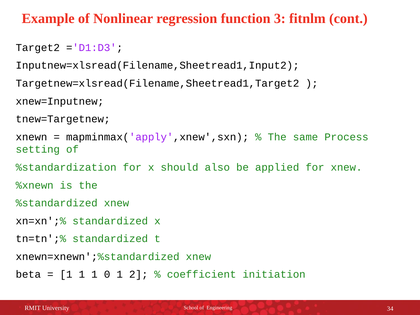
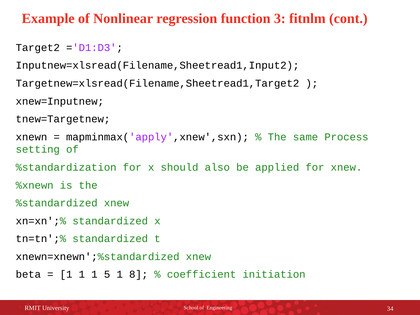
0: 0 -> 5 (107, 275)
2: 2 -> 8 (139, 275)
